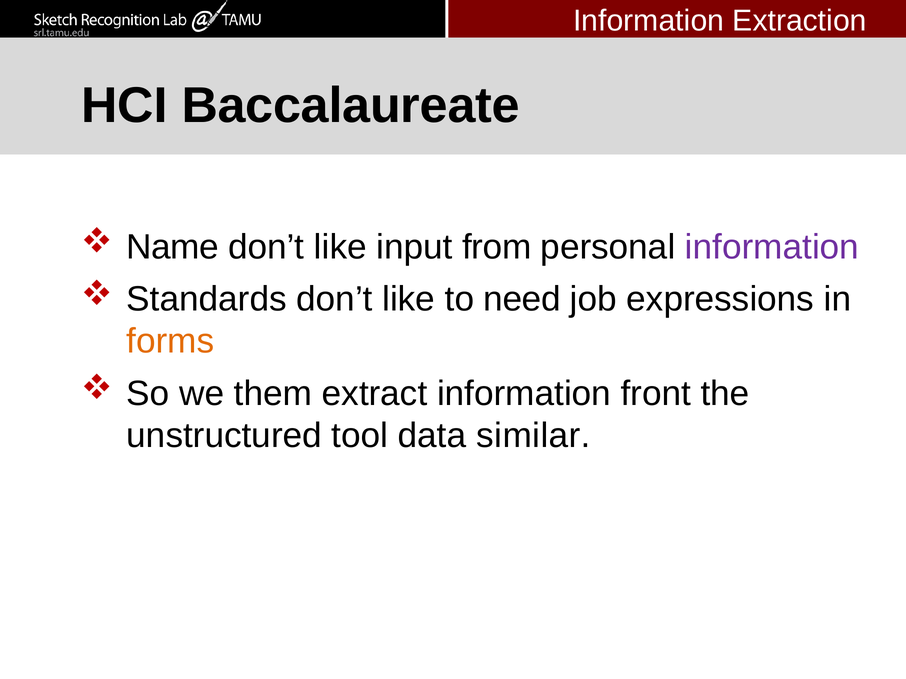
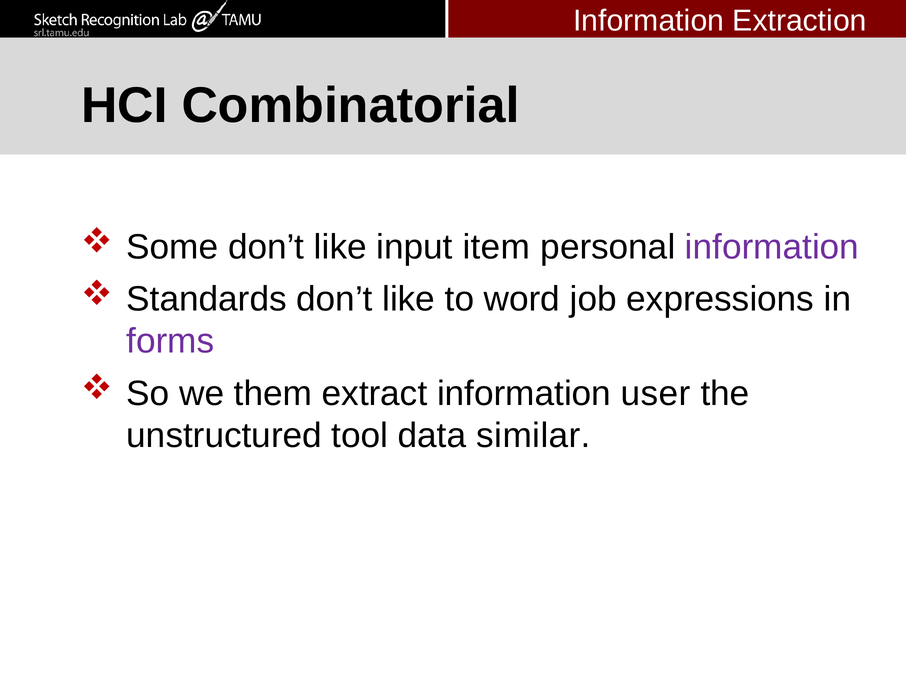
Baccalaureate: Baccalaureate -> Combinatorial (351, 106)
Name: Name -> Some (172, 247)
from: from -> item (496, 247)
need: need -> word (522, 299)
forms colour: orange -> purple (170, 342)
front: front -> user (656, 394)
